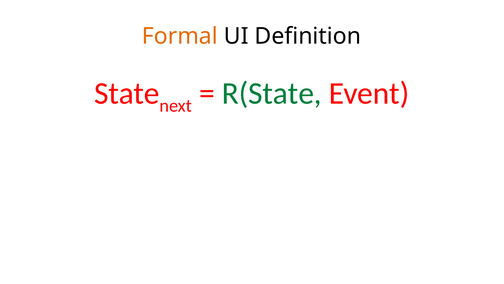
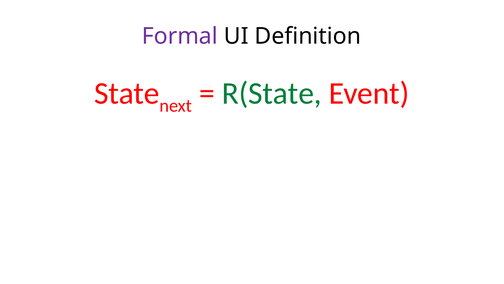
Formal colour: orange -> purple (180, 36)
